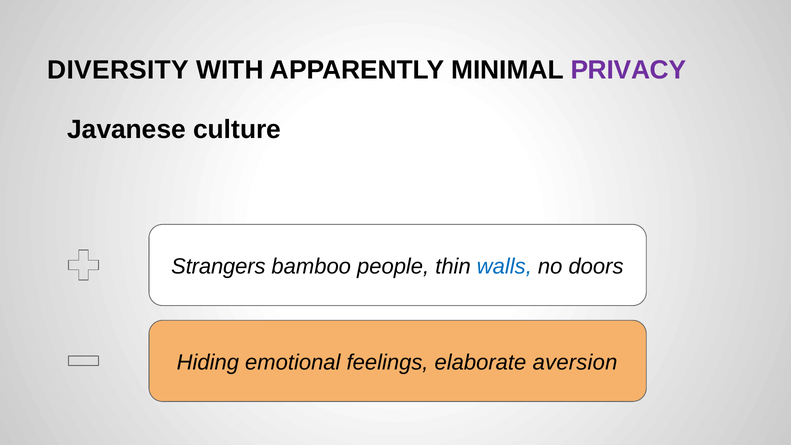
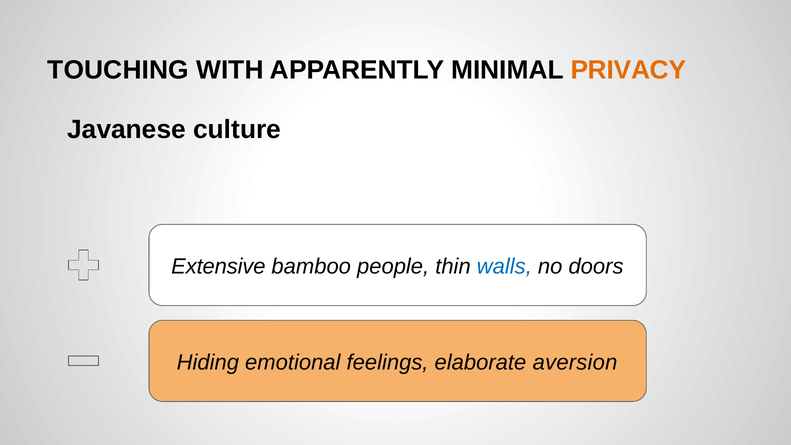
DIVERSITY: DIVERSITY -> TOUCHING (118, 70)
PRIVACY colour: purple -> orange (628, 70)
Strangers: Strangers -> Extensive (218, 266)
